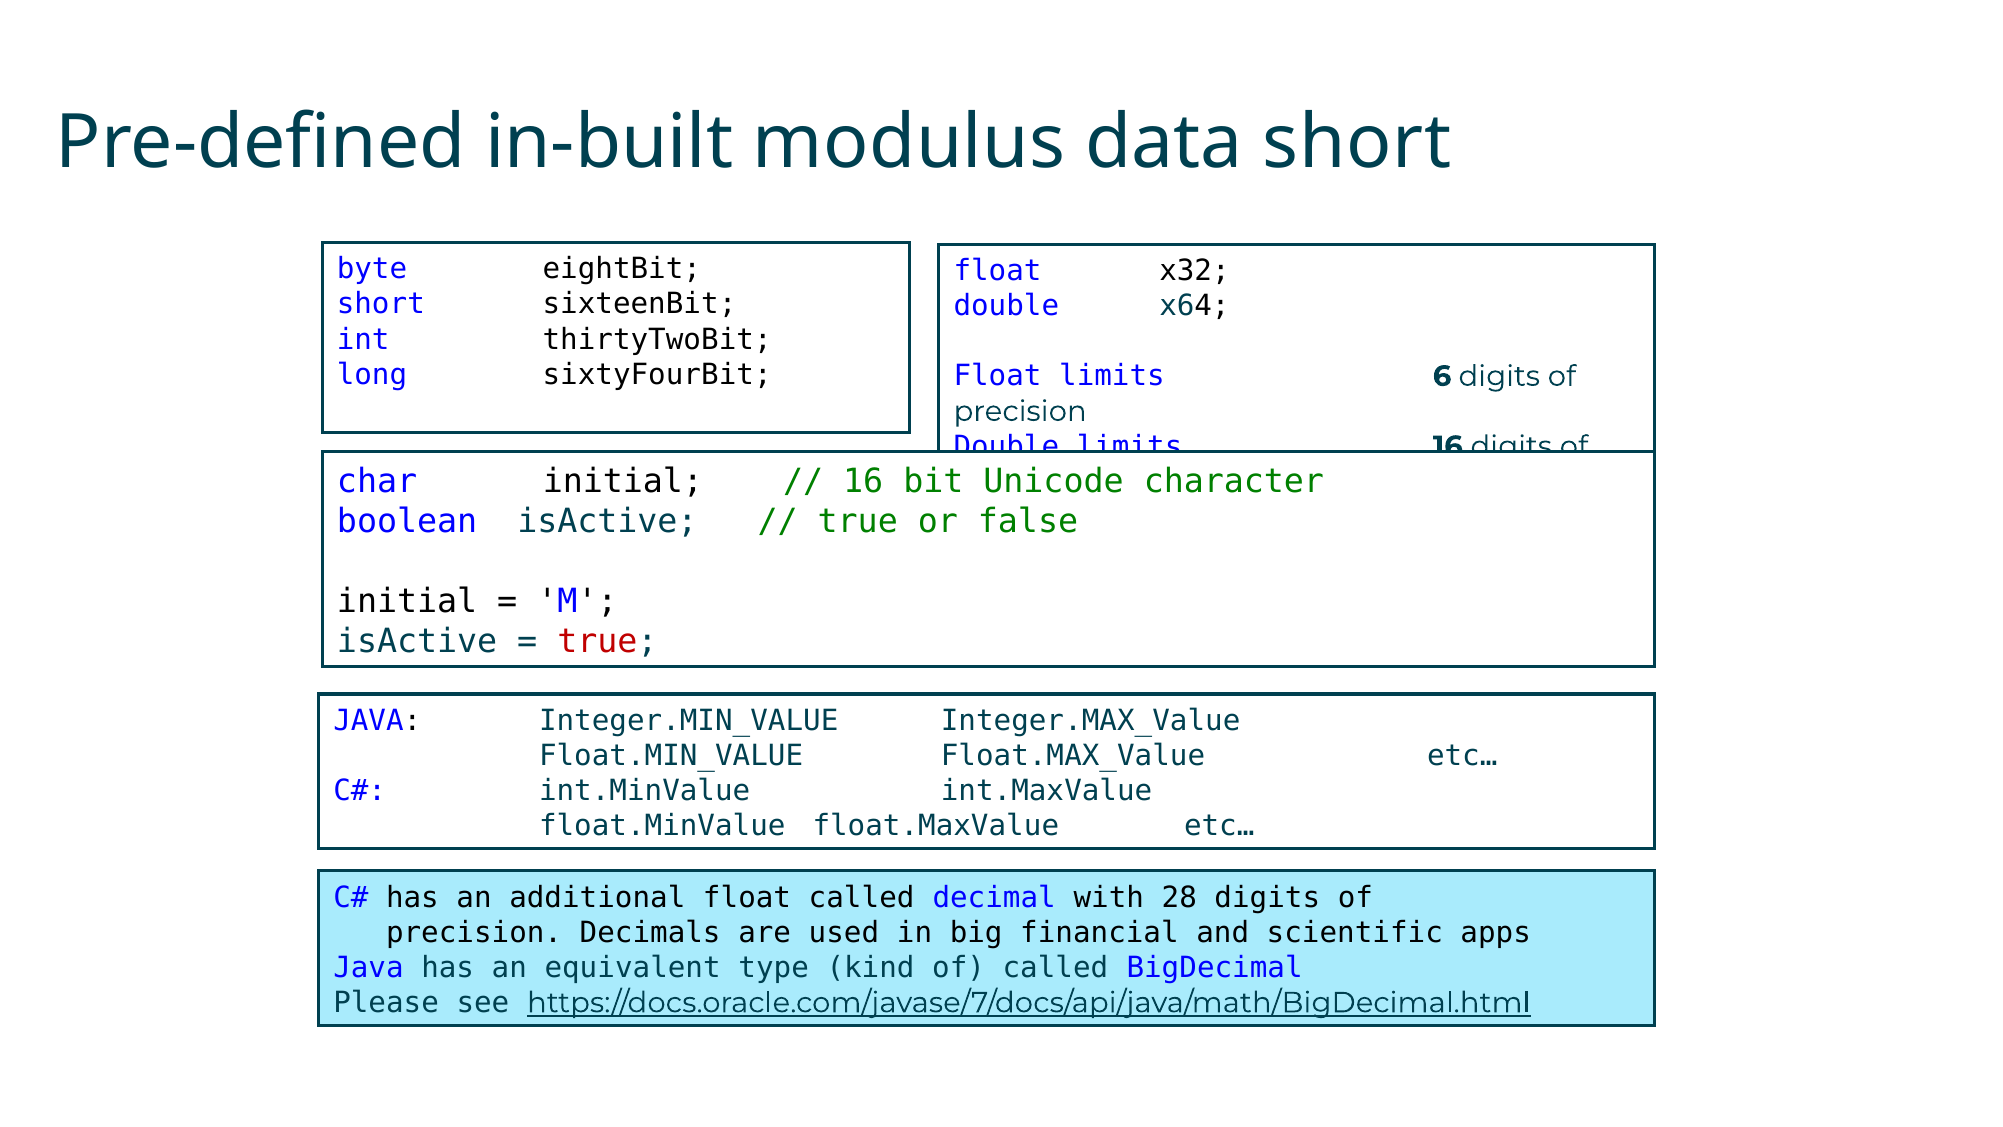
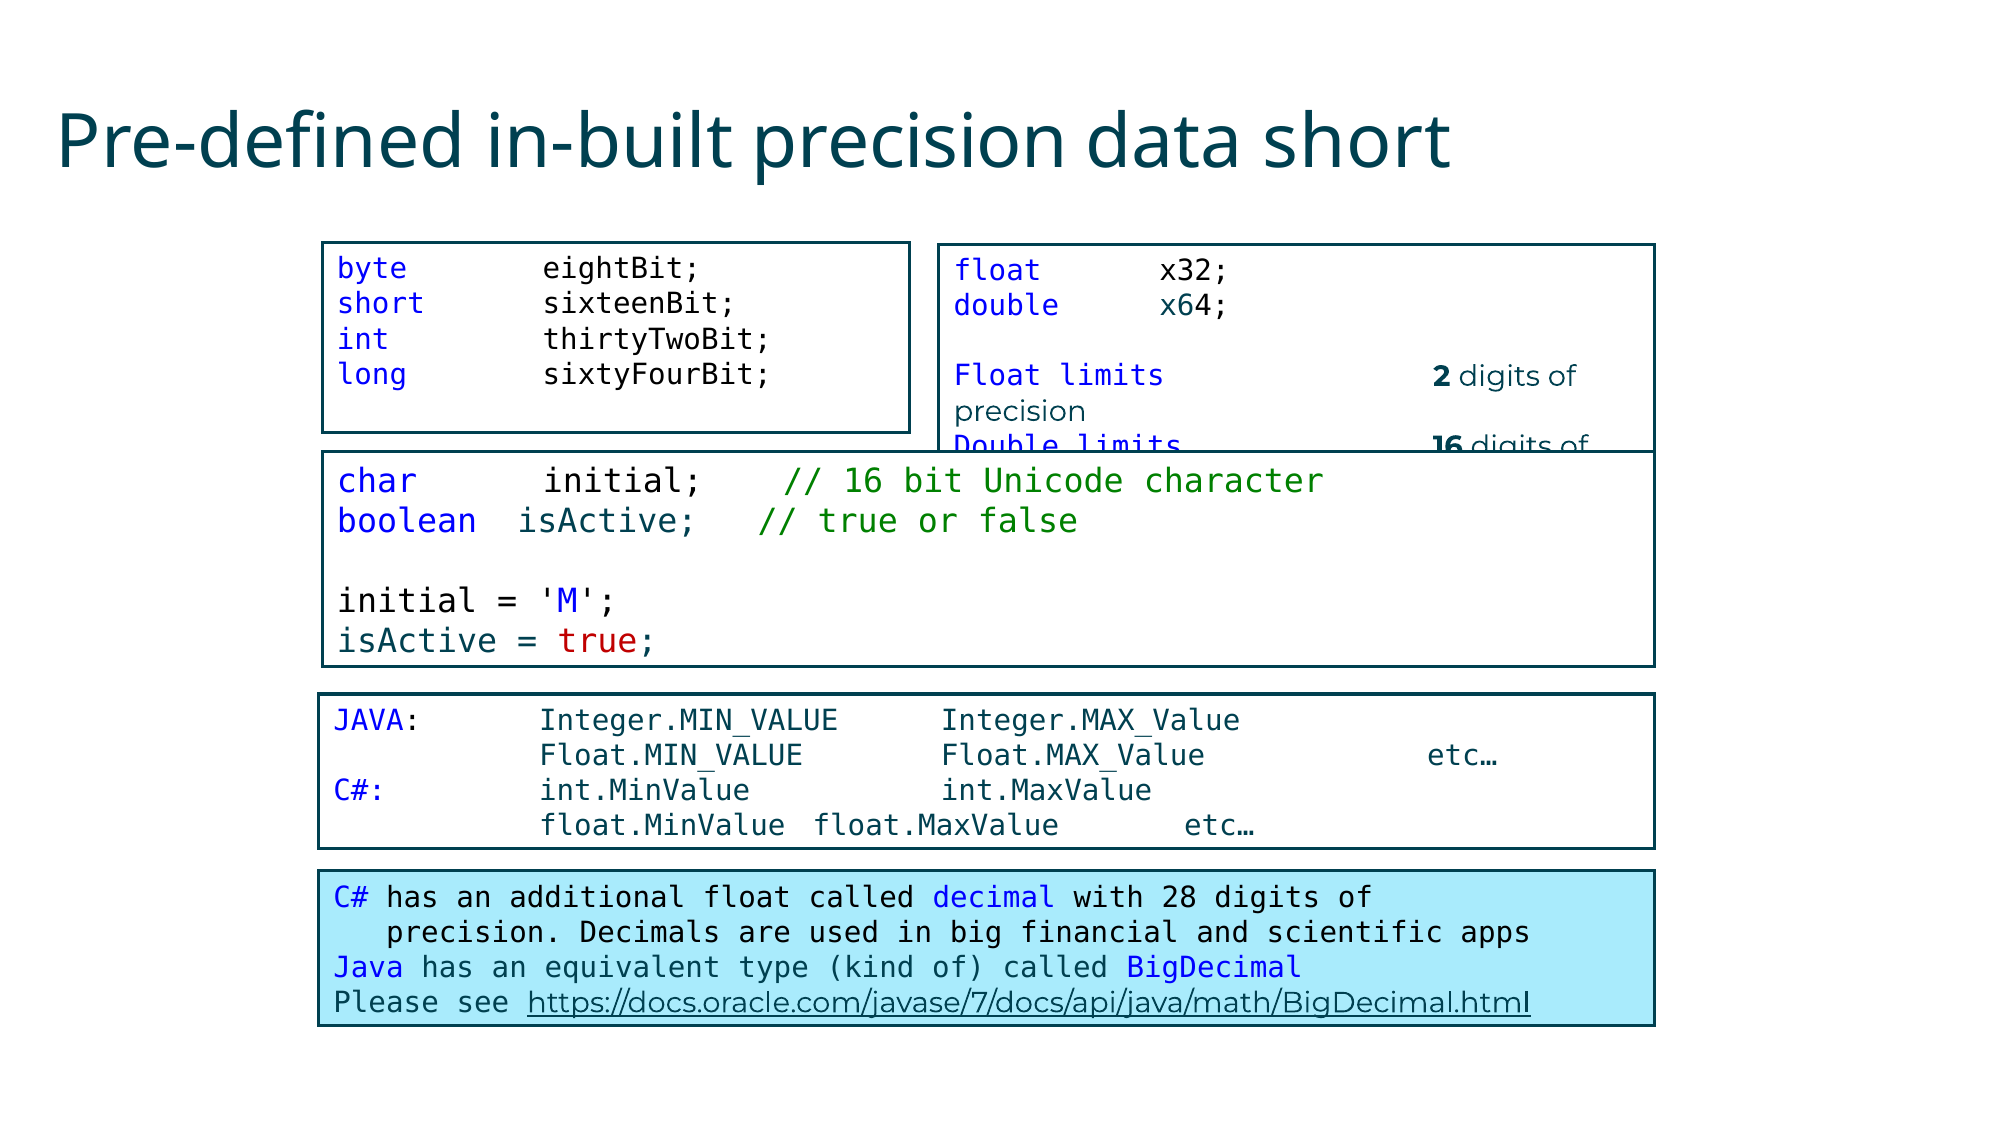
in-built modulus: modulus -> precision (910, 143)
6: 6 -> 2 (1442, 376)
